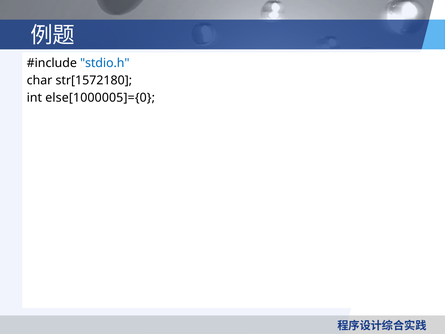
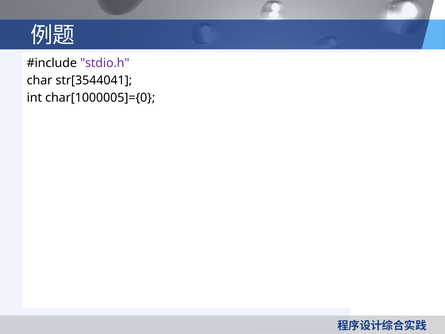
stdio.h colour: blue -> purple (105, 63)
str[1572180: str[1572180 -> str[3544041 (94, 80)
else[1000005]={0: else[1000005]={0 -> char[1000005]={0 (100, 98)
